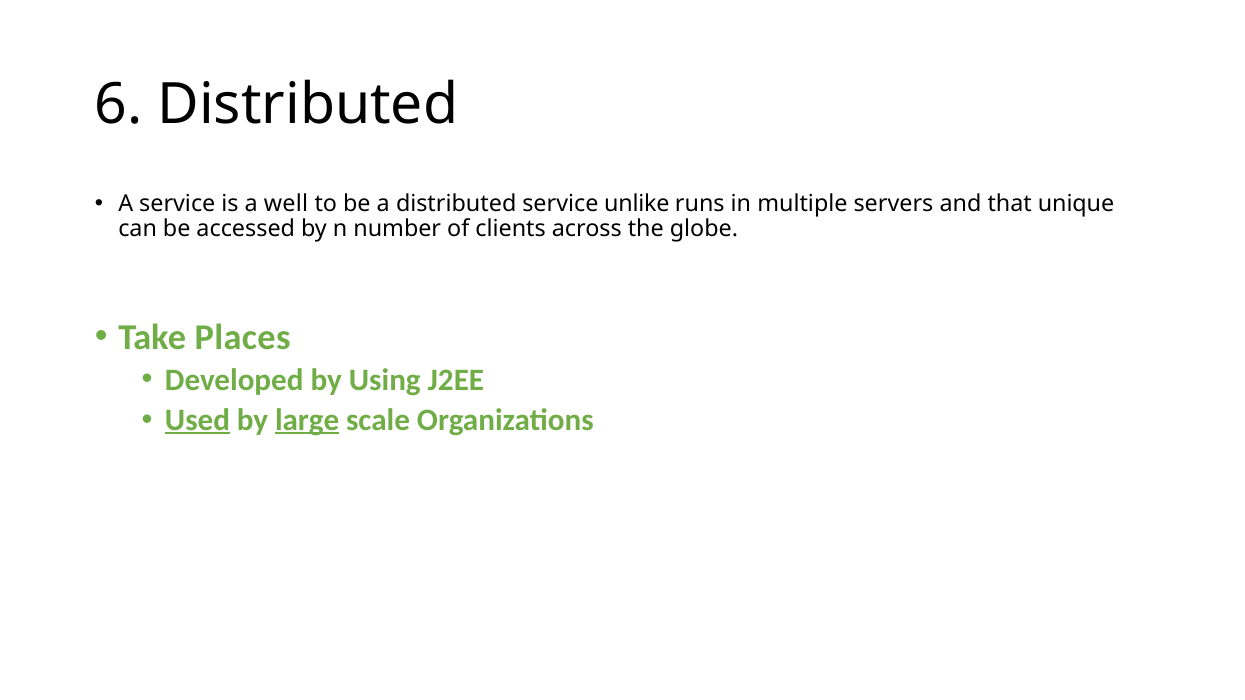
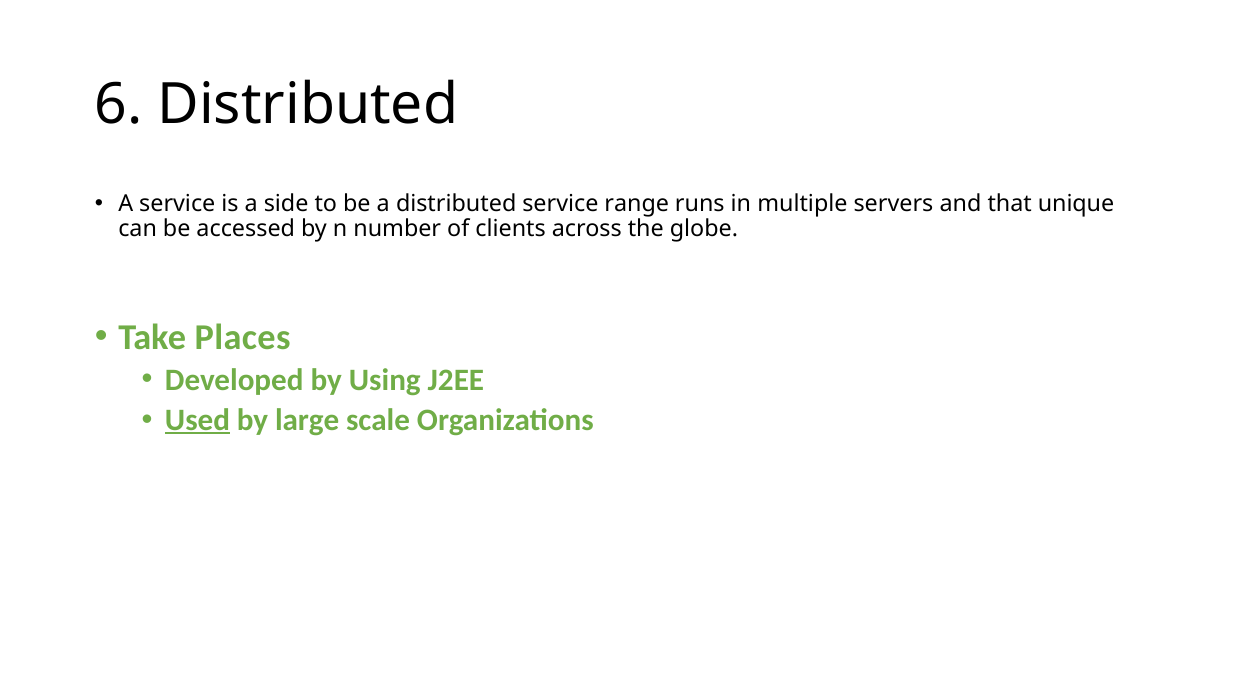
well: well -> side (286, 204)
unlike: unlike -> range (637, 204)
large underline: present -> none (307, 420)
